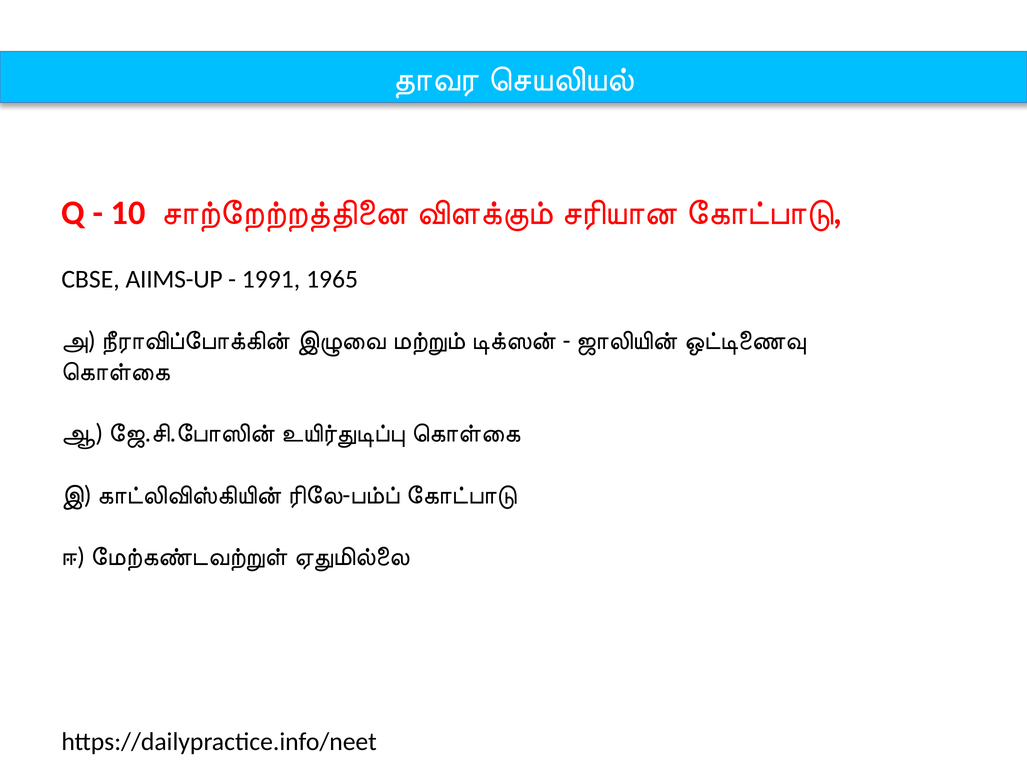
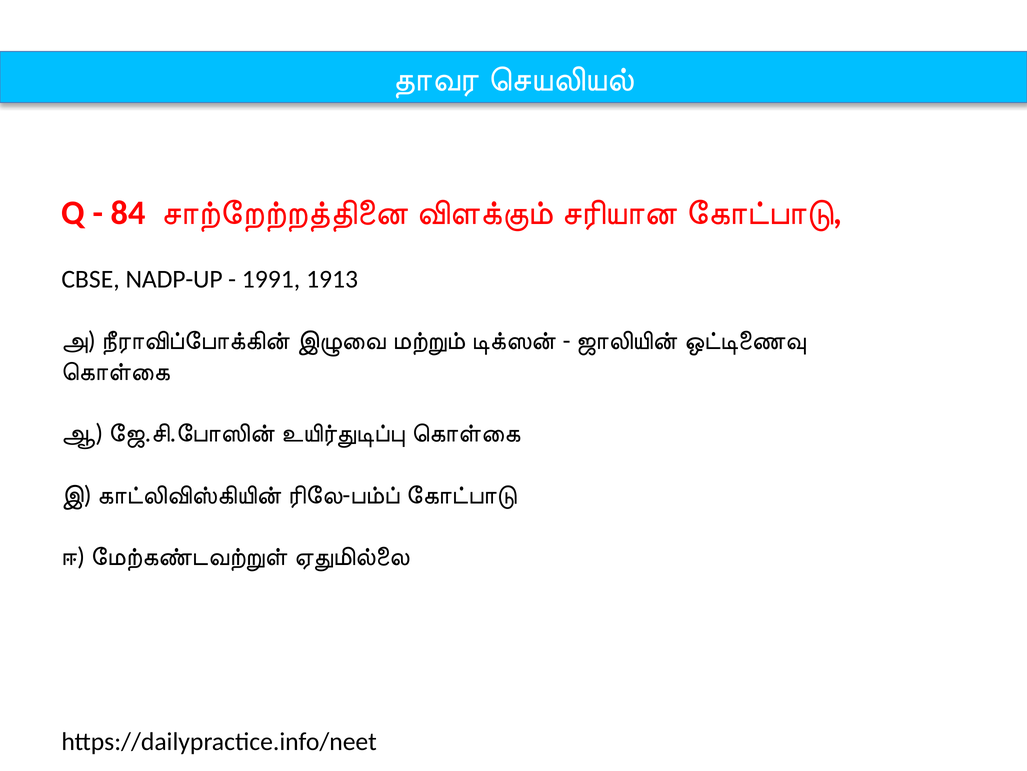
10: 10 -> 84 (128, 213)
AIIMS-UP: AIIMS-UP -> NADP-UP (174, 279)
1965: 1965 -> 1913 (332, 279)
